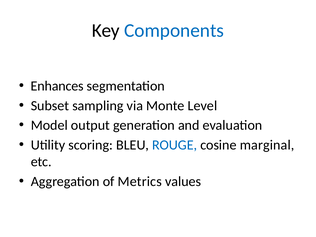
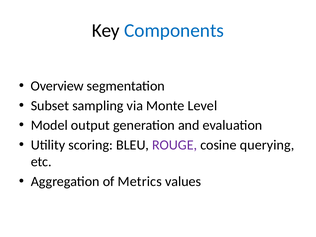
Enhances: Enhances -> Overview (57, 86)
ROUGE colour: blue -> purple (175, 145)
marginal: marginal -> querying (267, 145)
